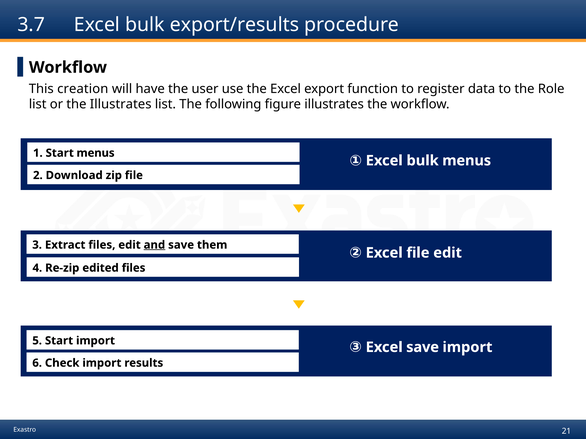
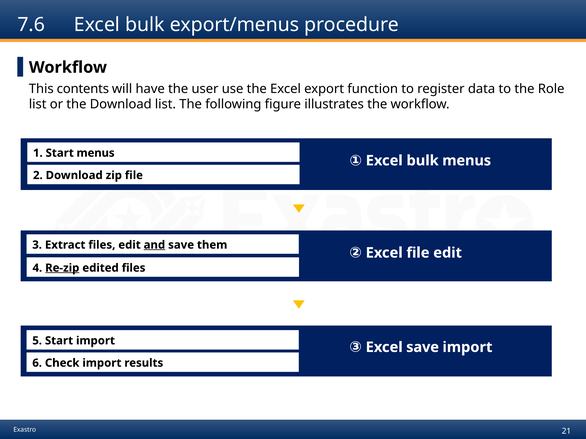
3.7: 3.7 -> 7.6 (31, 25)
export/results: export/results -> export/menus (234, 25)
creation: creation -> contents (83, 89)
the Illustrates: Illustrates -> Download (121, 104)
Re-zip underline: none -> present (62, 268)
